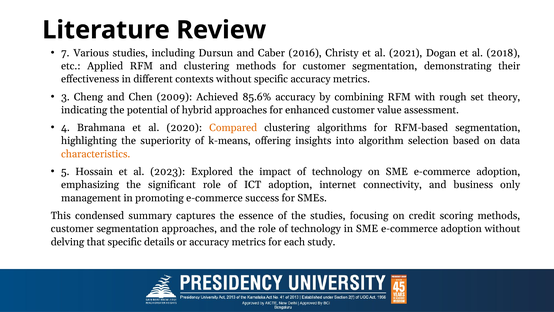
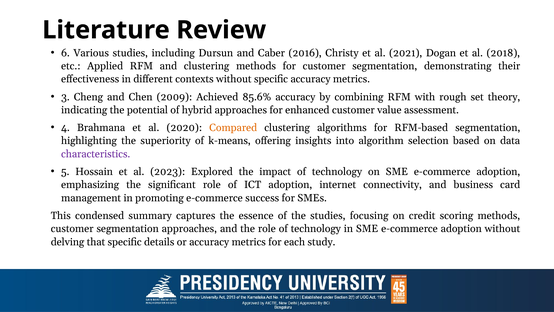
7: 7 -> 6 (65, 53)
characteristics colour: orange -> purple (96, 154)
only: only -> card (510, 185)
